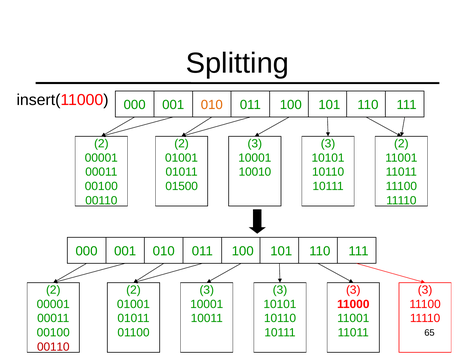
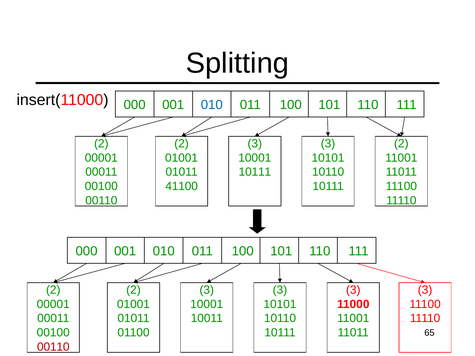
010 colour: orange -> blue (212, 105)
10010: 10010 -> 10111 (255, 172)
01500: 01500 -> 41100 (182, 186)
